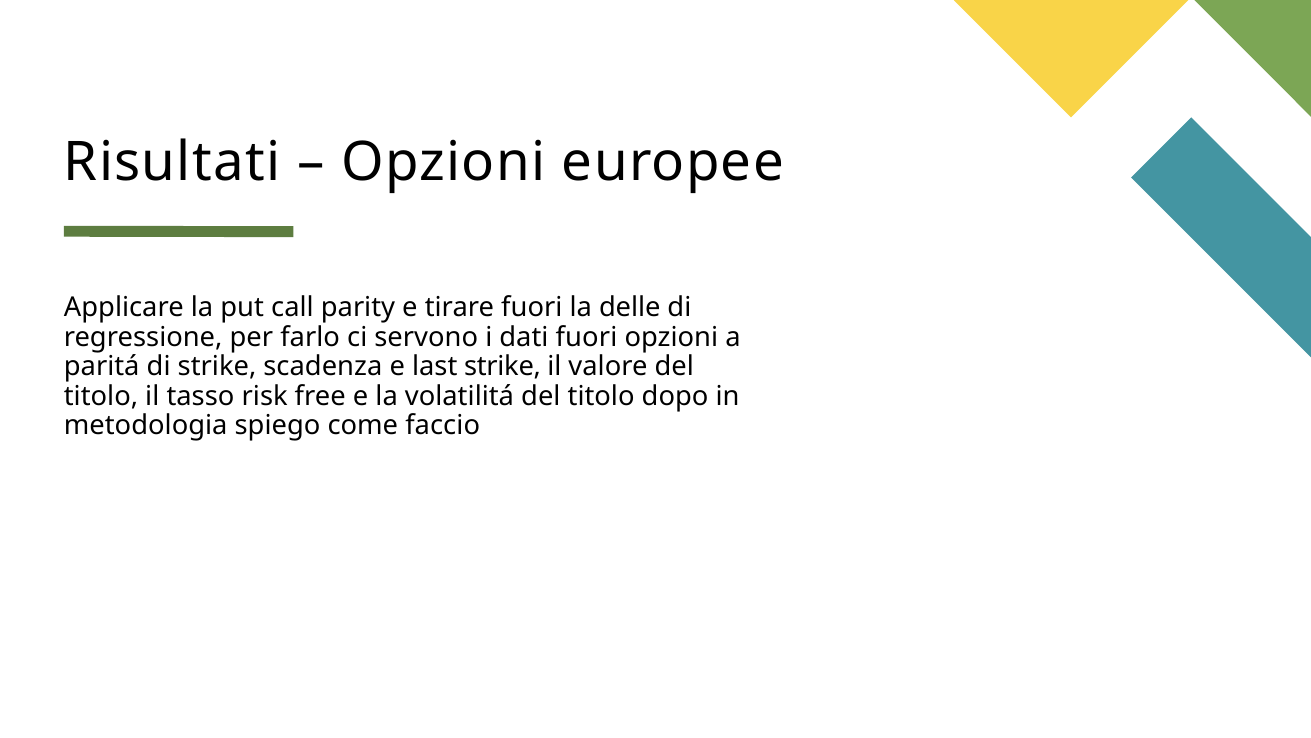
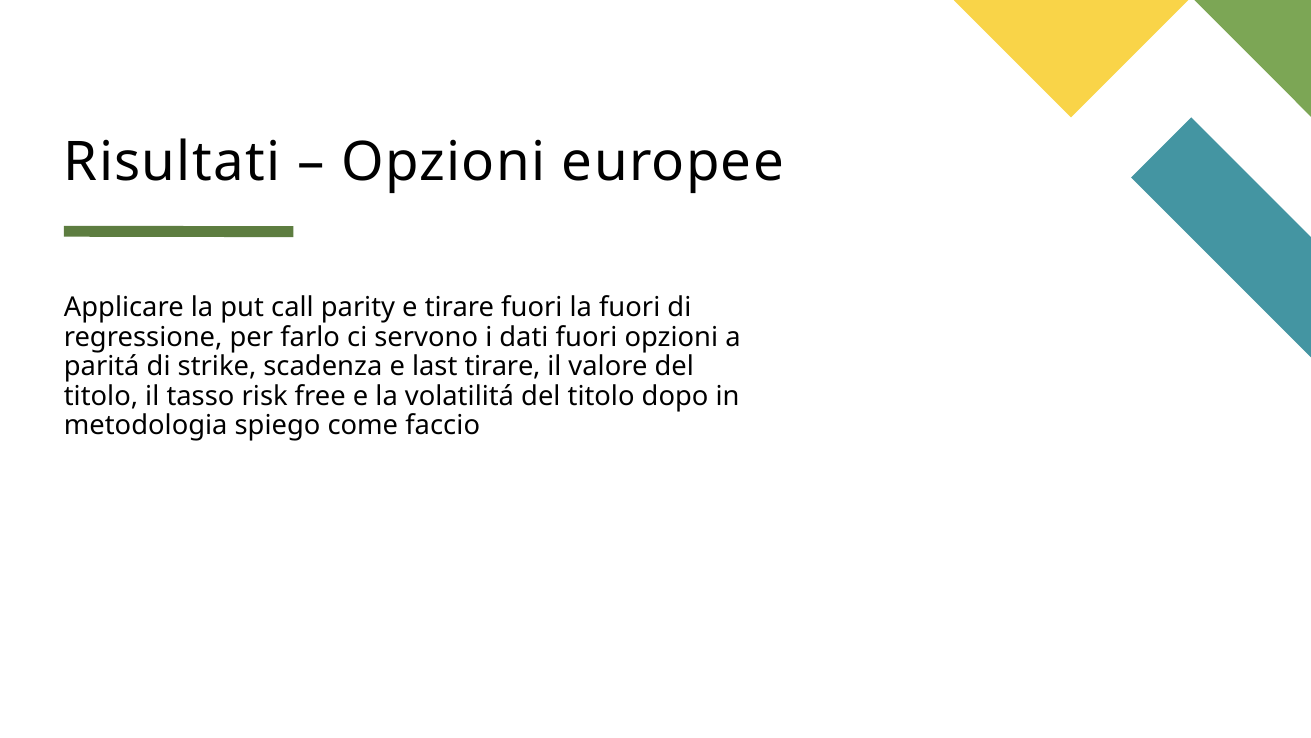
la delle: delle -> fuori (630, 307)
last strike: strike -> tirare (503, 366)
